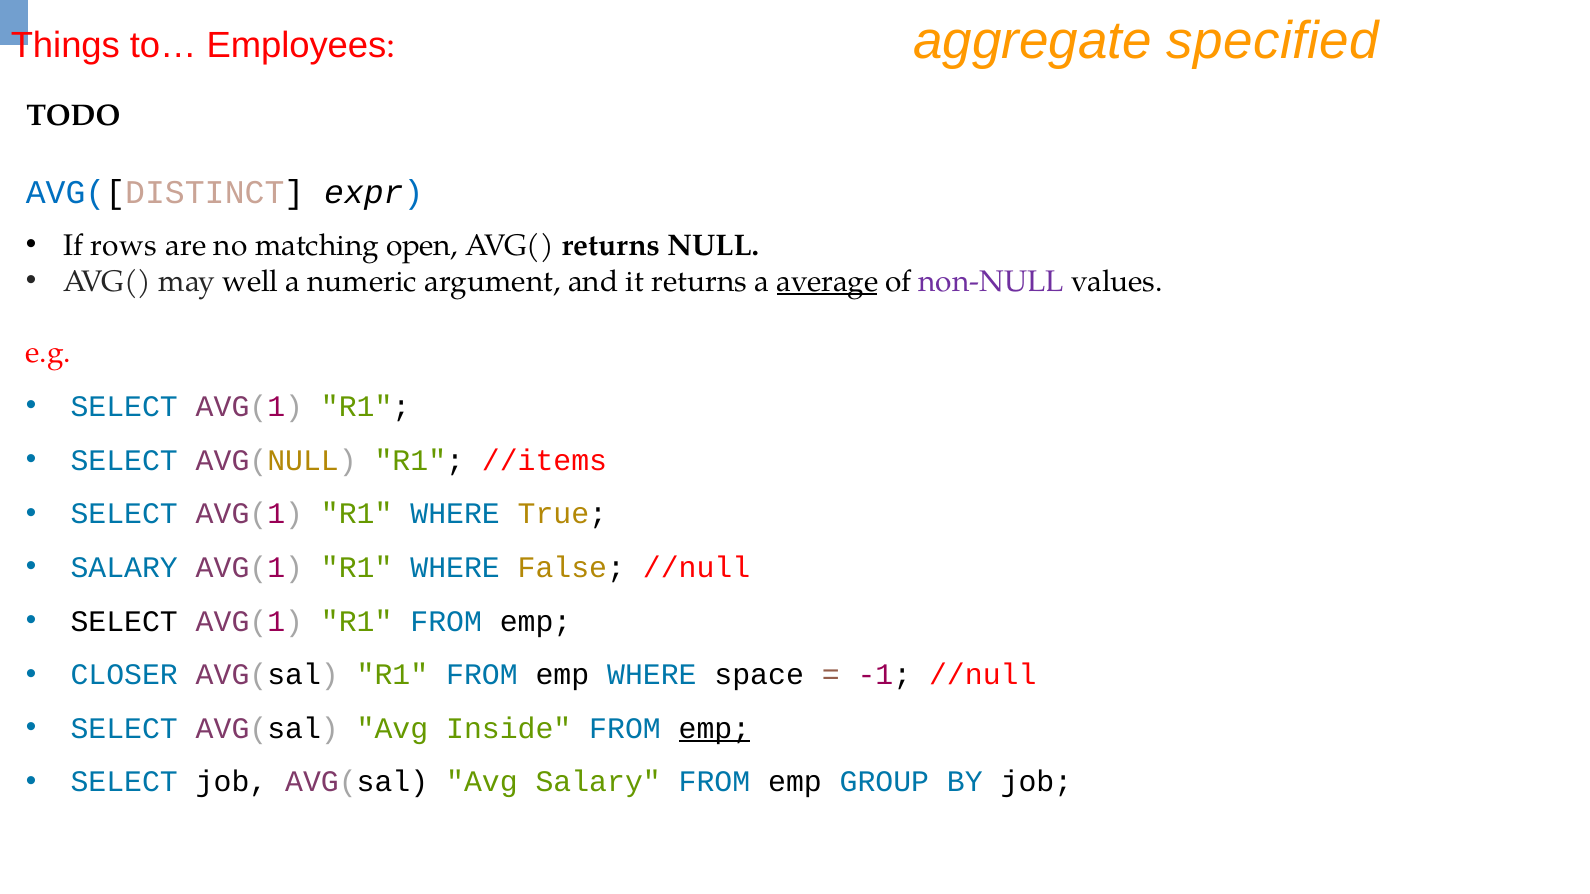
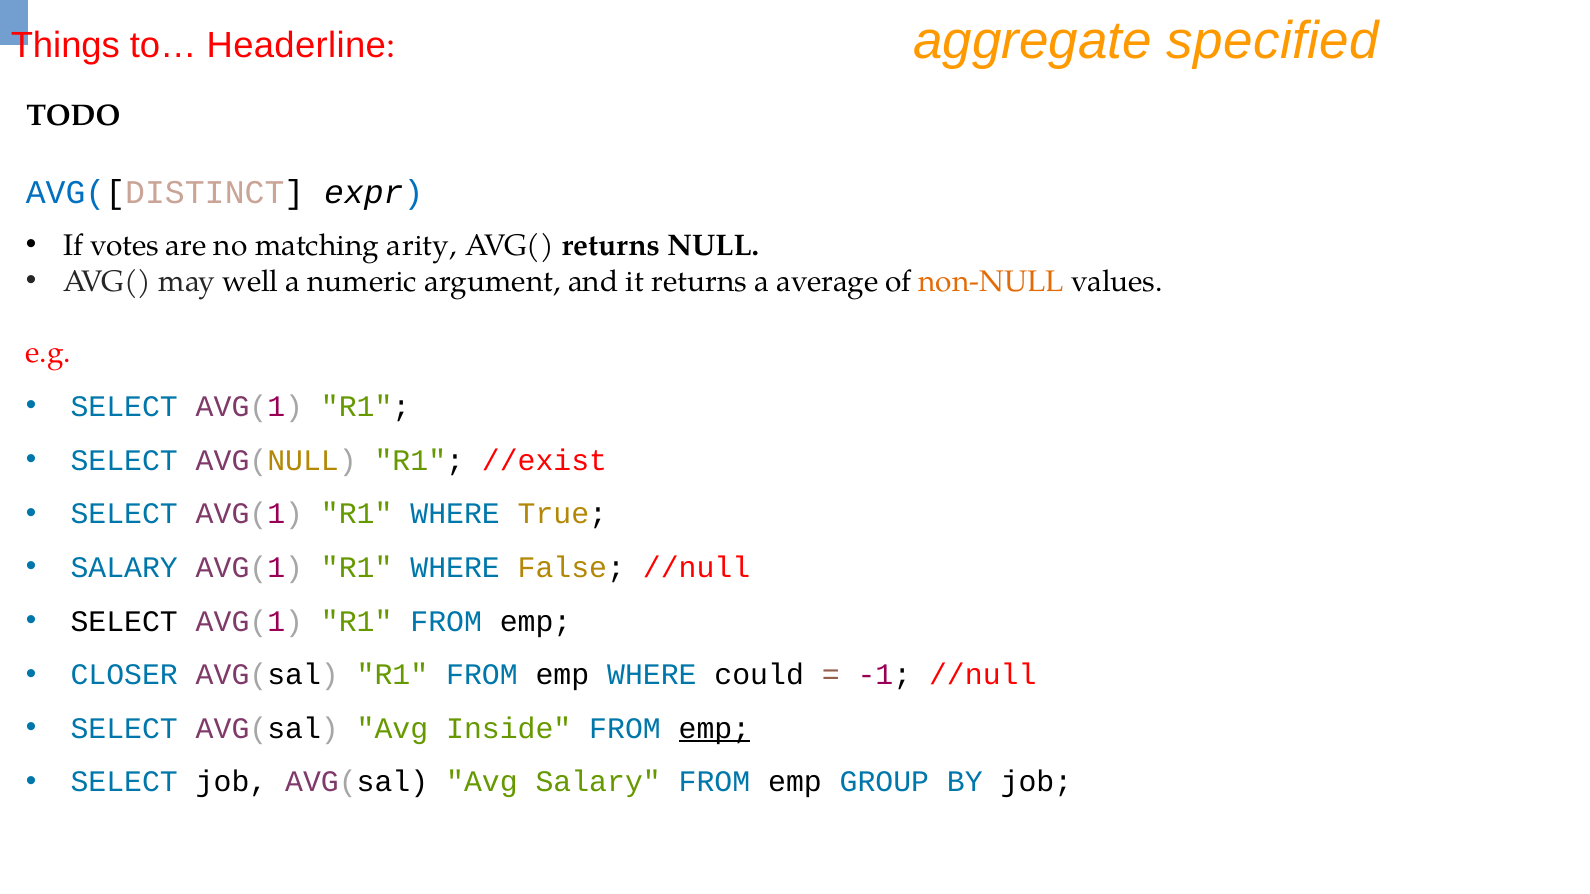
Employees: Employees -> Headerline (296, 45)
rows: rows -> votes (124, 246)
open: open -> arity (422, 246)
average underline: present -> none (827, 282)
non-NULL colour: purple -> orange (991, 282)
//items: //items -> //exist (545, 460)
space: space -> could (759, 675)
